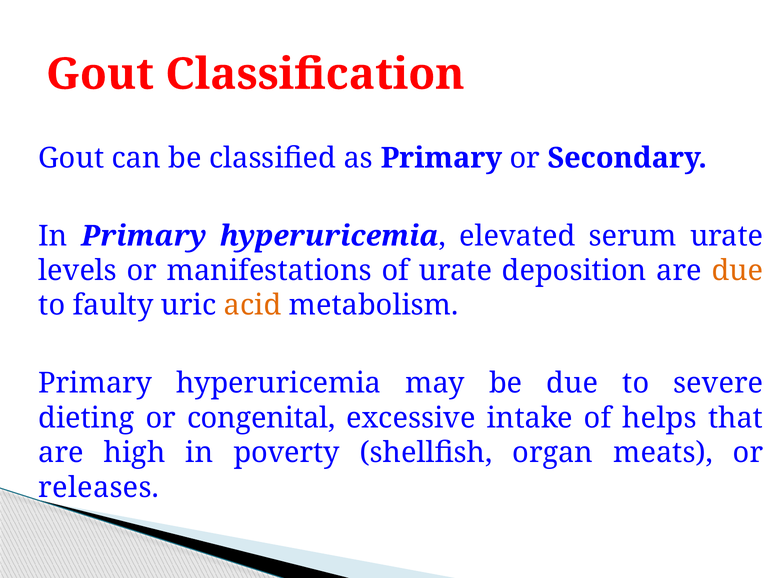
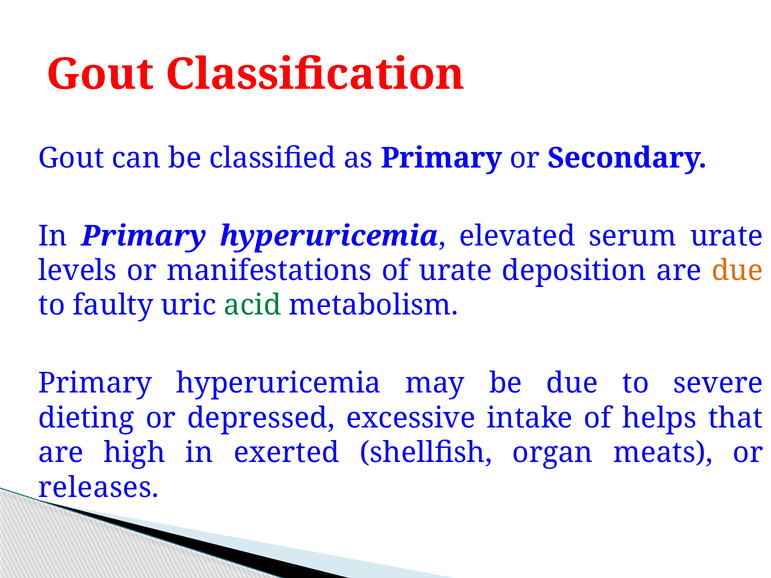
acid colour: orange -> green (253, 306)
congenital: congenital -> depressed (261, 418)
poverty: poverty -> exerted (287, 453)
